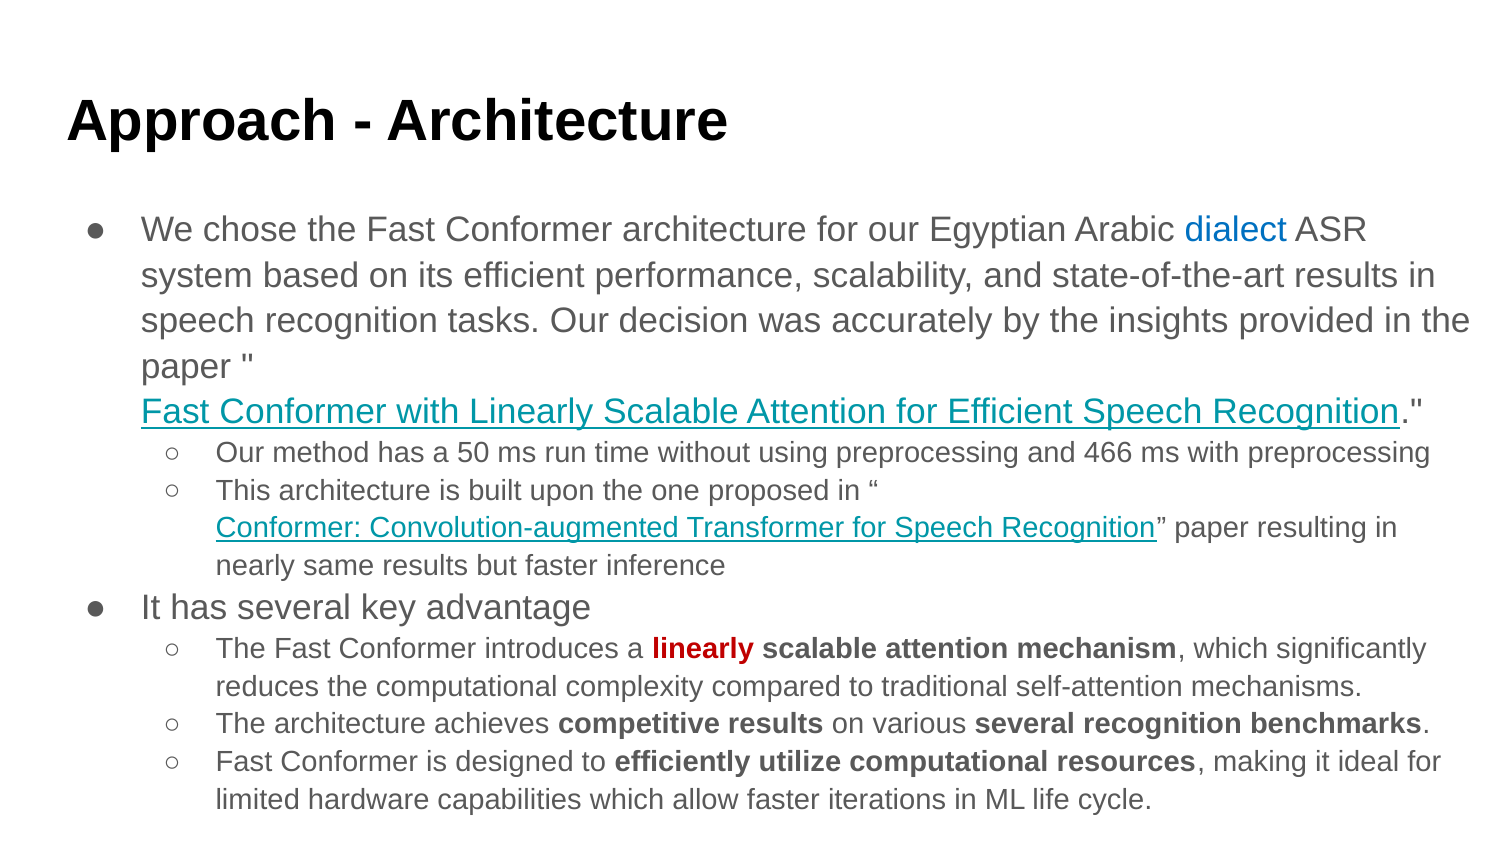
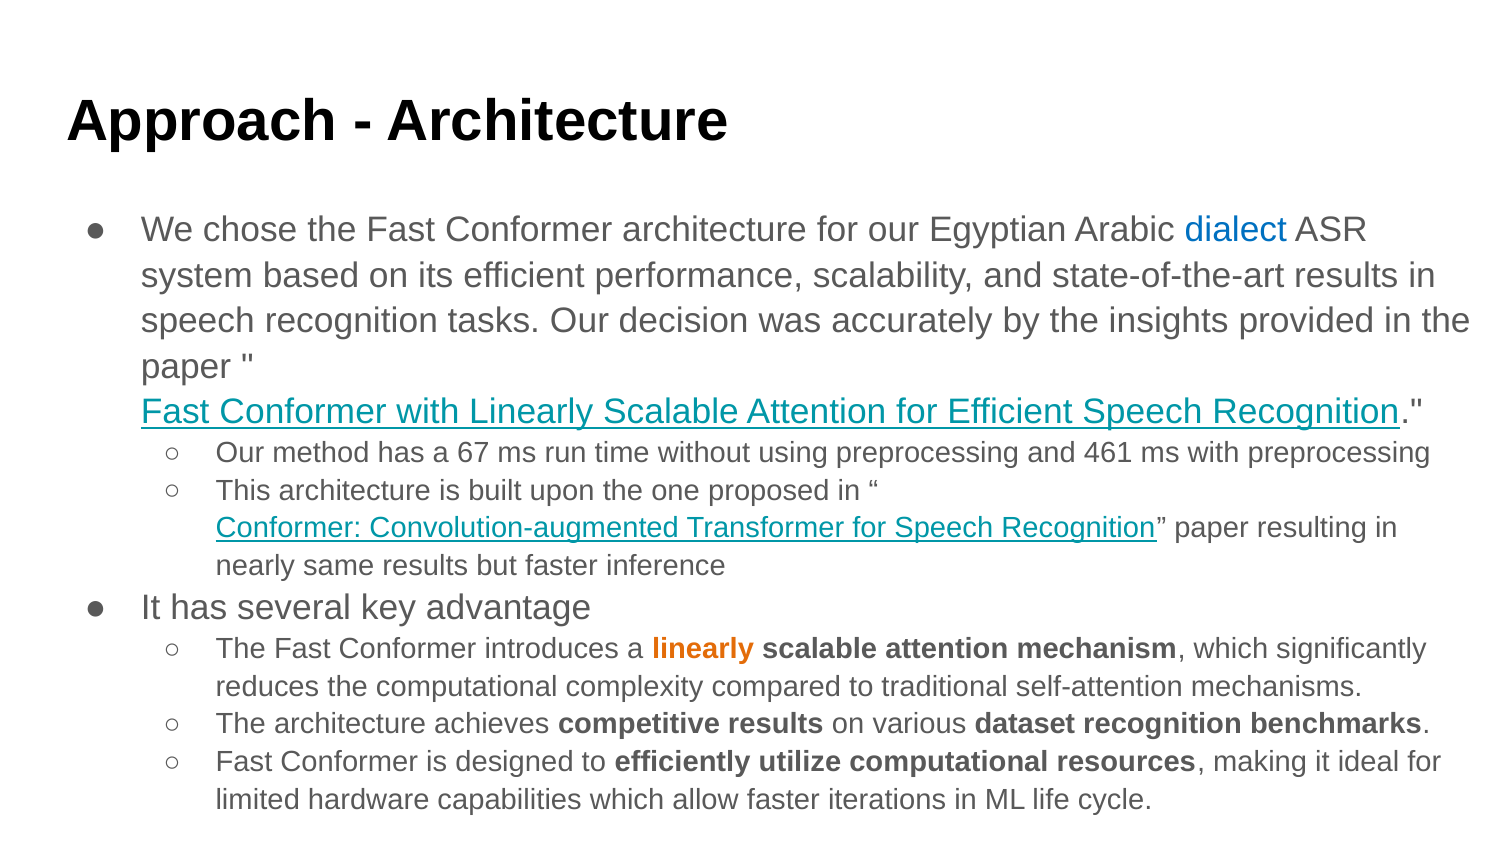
50: 50 -> 67 (473, 453)
466: 466 -> 461 (1108, 453)
linearly colour: red -> orange (703, 649)
various several: several -> dataset (1025, 724)
